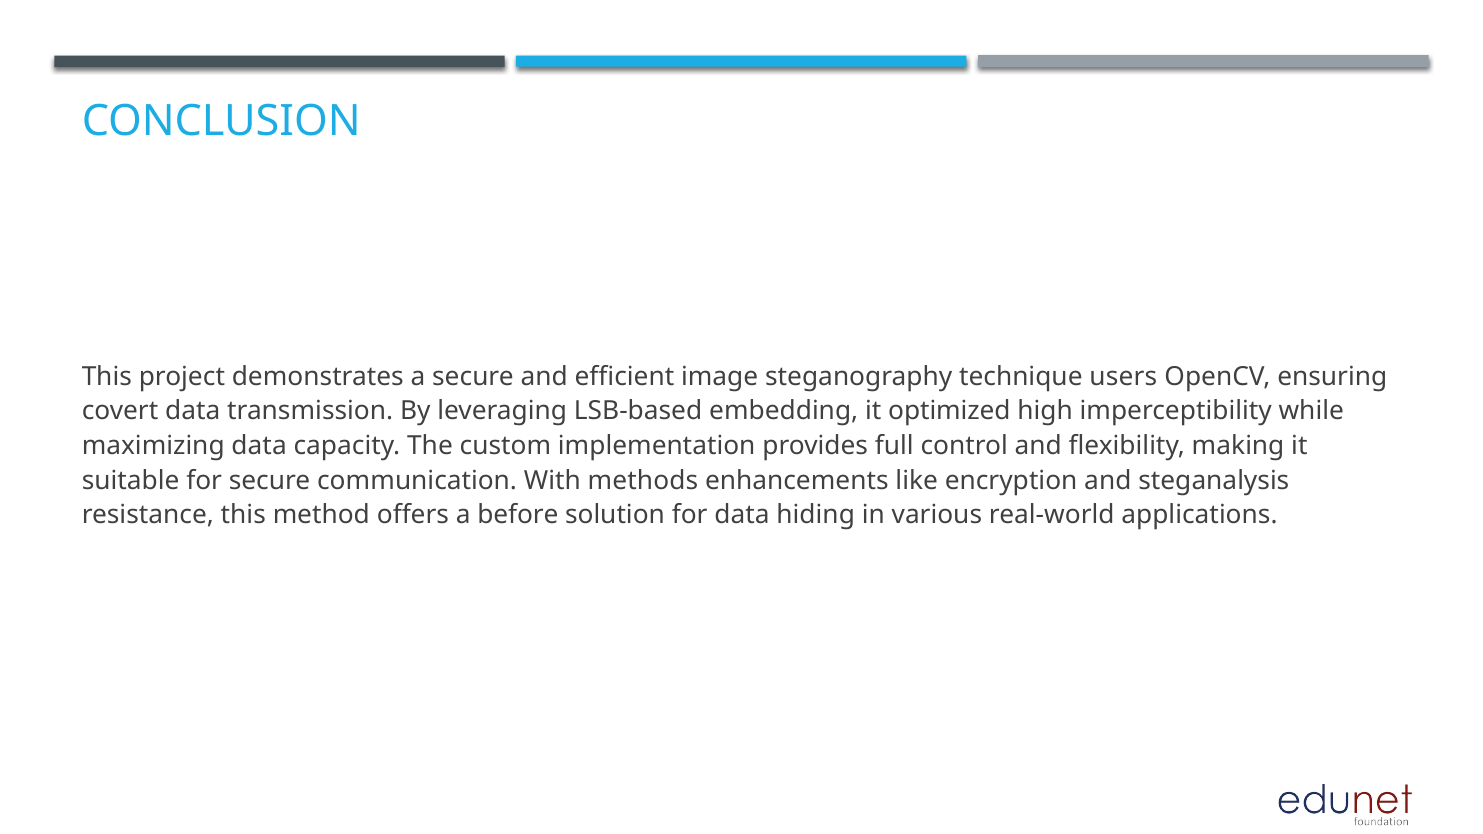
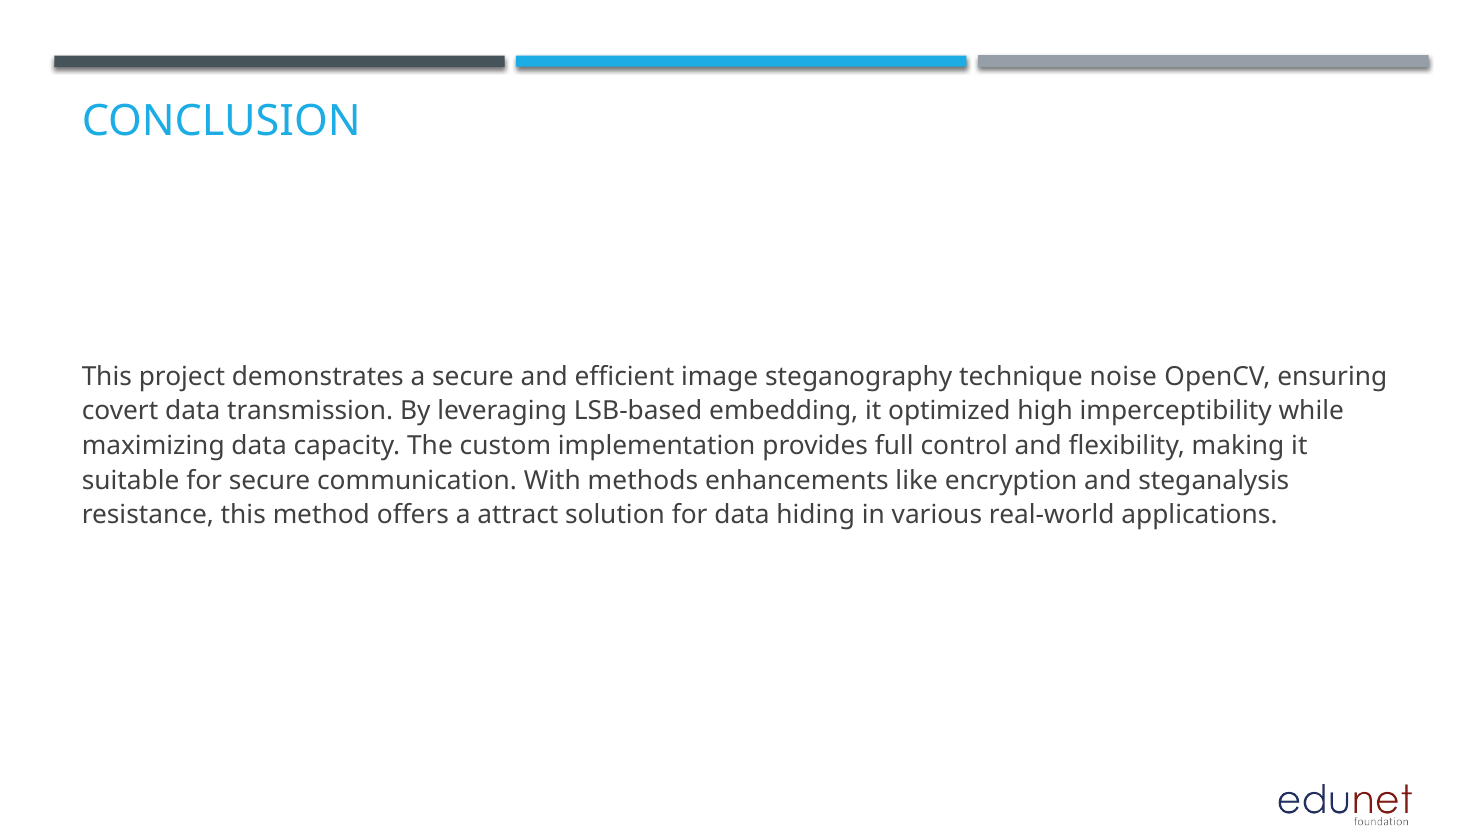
users: users -> noise (1123, 377)
before: before -> attract (518, 515)
